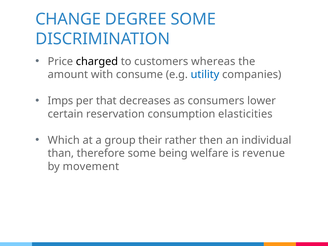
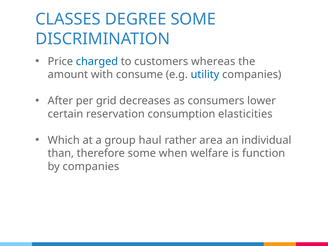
CHANGE: CHANGE -> CLASSES (68, 19)
charged colour: black -> blue (97, 61)
Imps: Imps -> After (60, 101)
that: that -> grid (106, 101)
their: their -> haul (150, 140)
then: then -> area (211, 140)
being: being -> when (173, 153)
revenue: revenue -> function (264, 153)
by movement: movement -> companies (91, 166)
